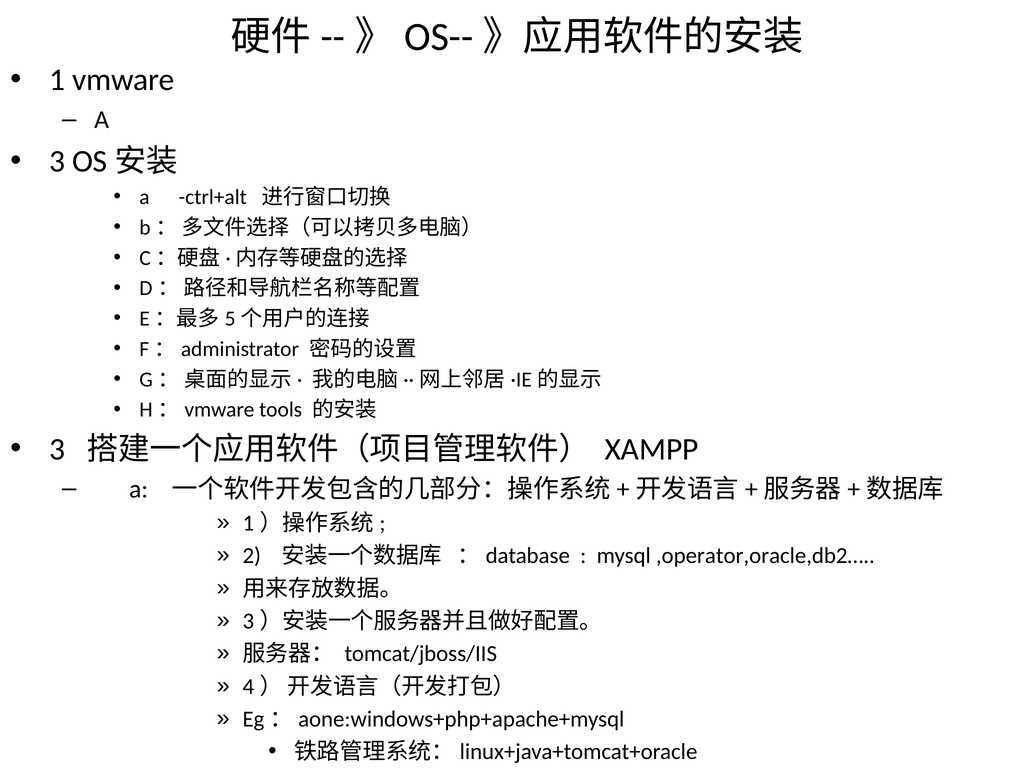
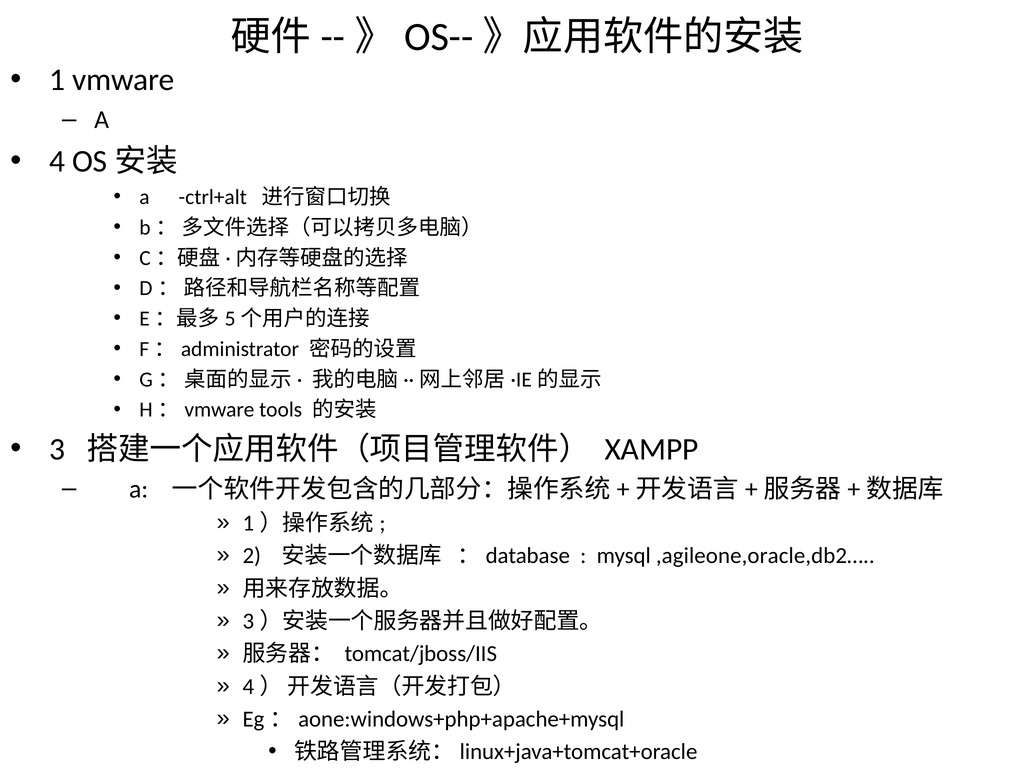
3: 3 -> 4 (57, 161)
,operator,oracle,db2…: ,operator,oracle,db2… -> ,agileone,oracle,db2… (765, 556)
